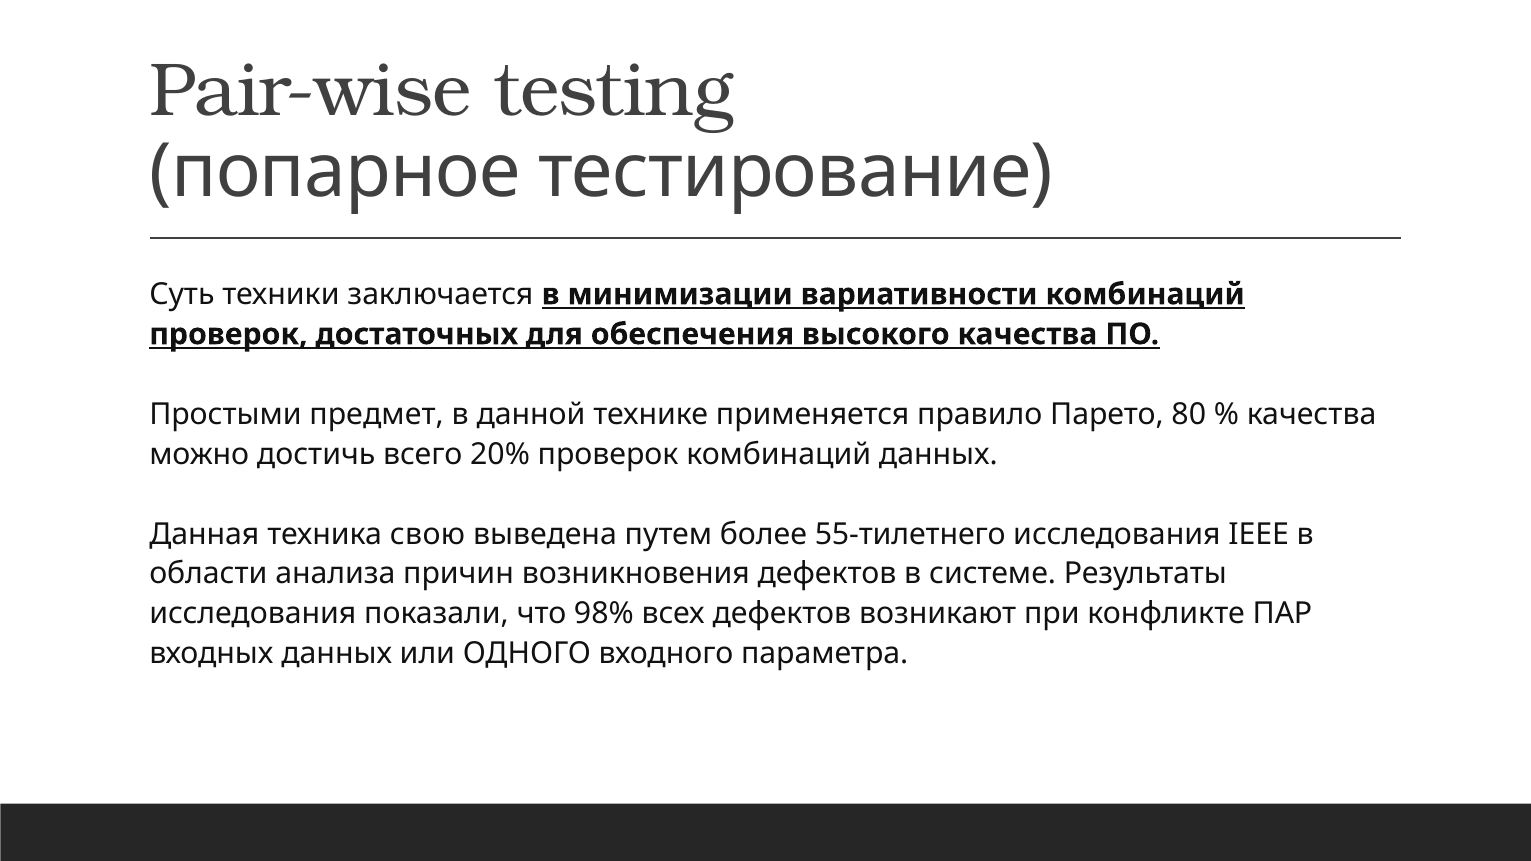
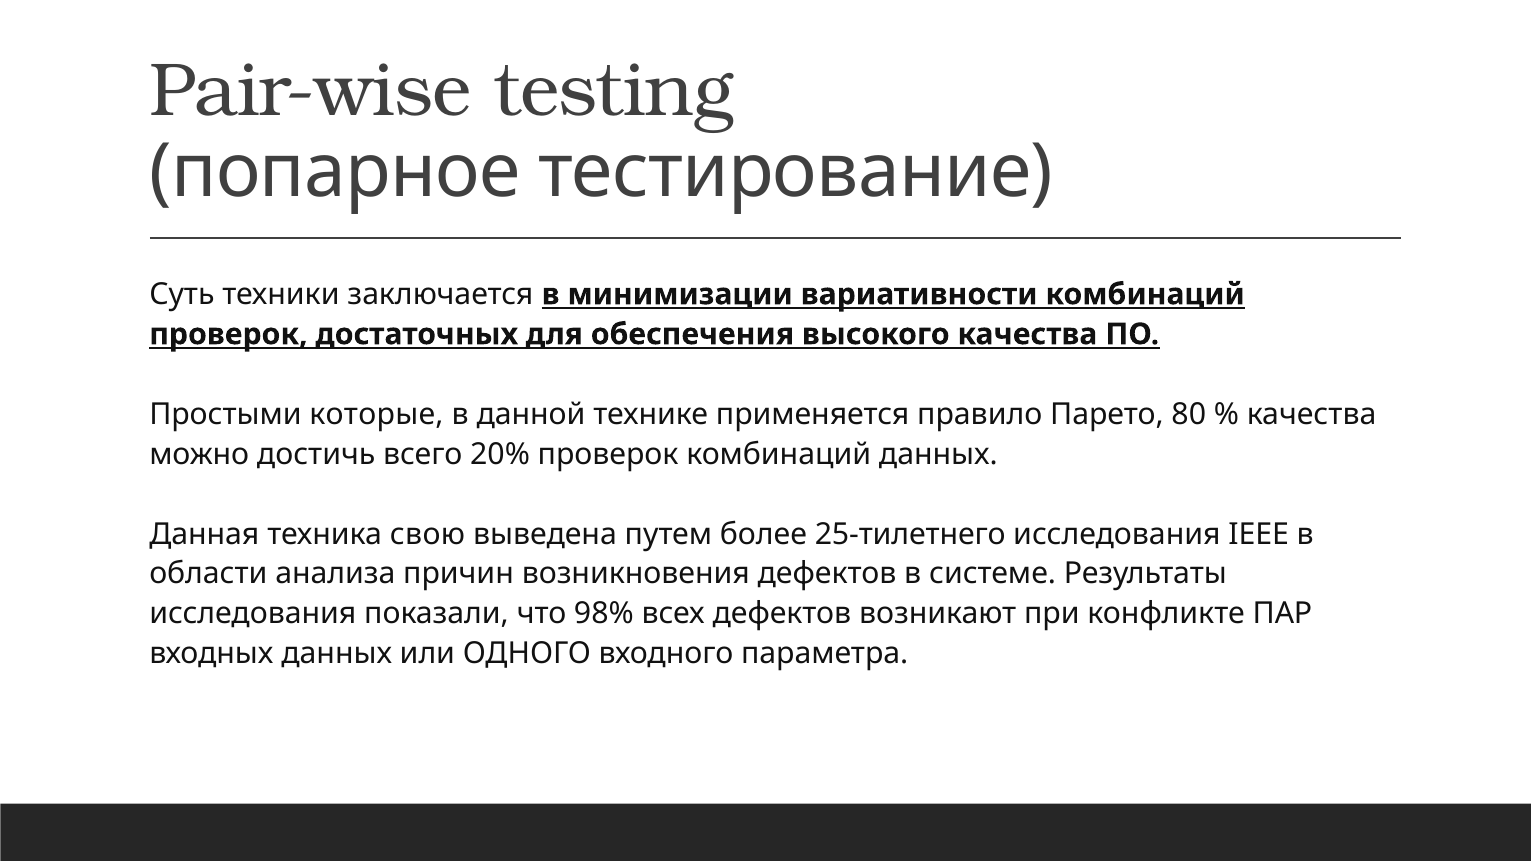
предмет: предмет -> которые (376, 414)
55-тилетнего: 55-тилетнего -> 25-тилетнего (910, 534)
